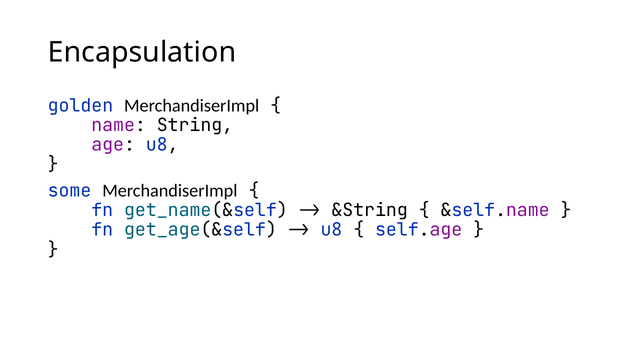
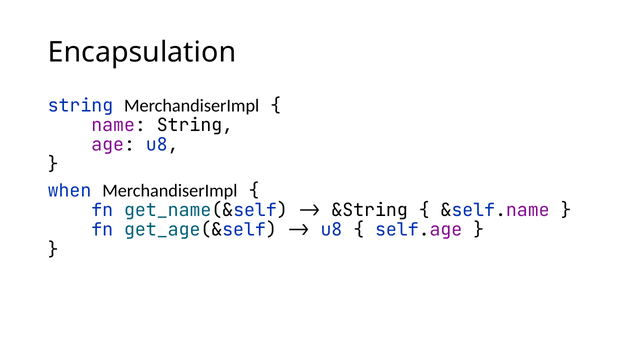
golden: golden -> string (80, 106)
some: some -> when (69, 191)
